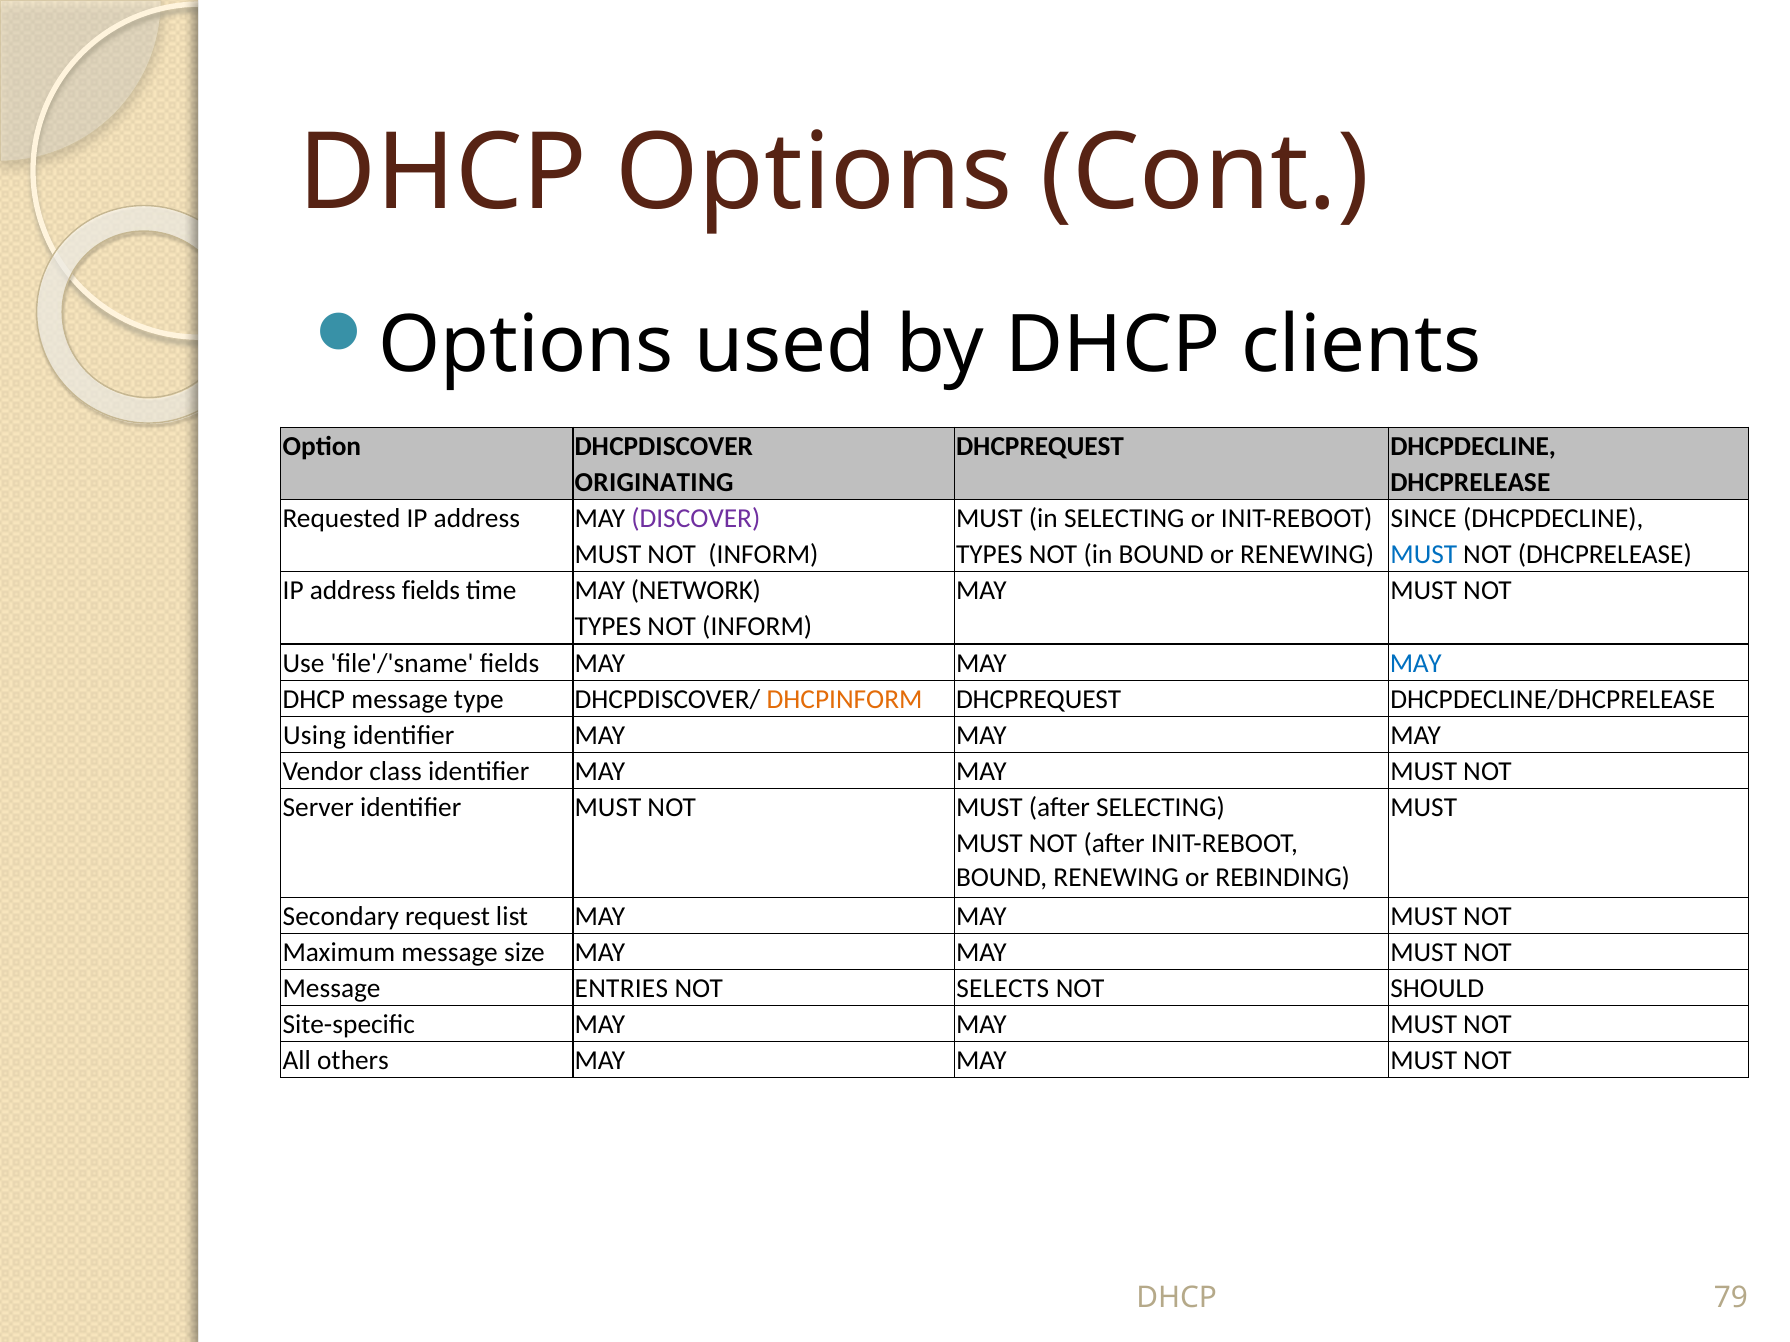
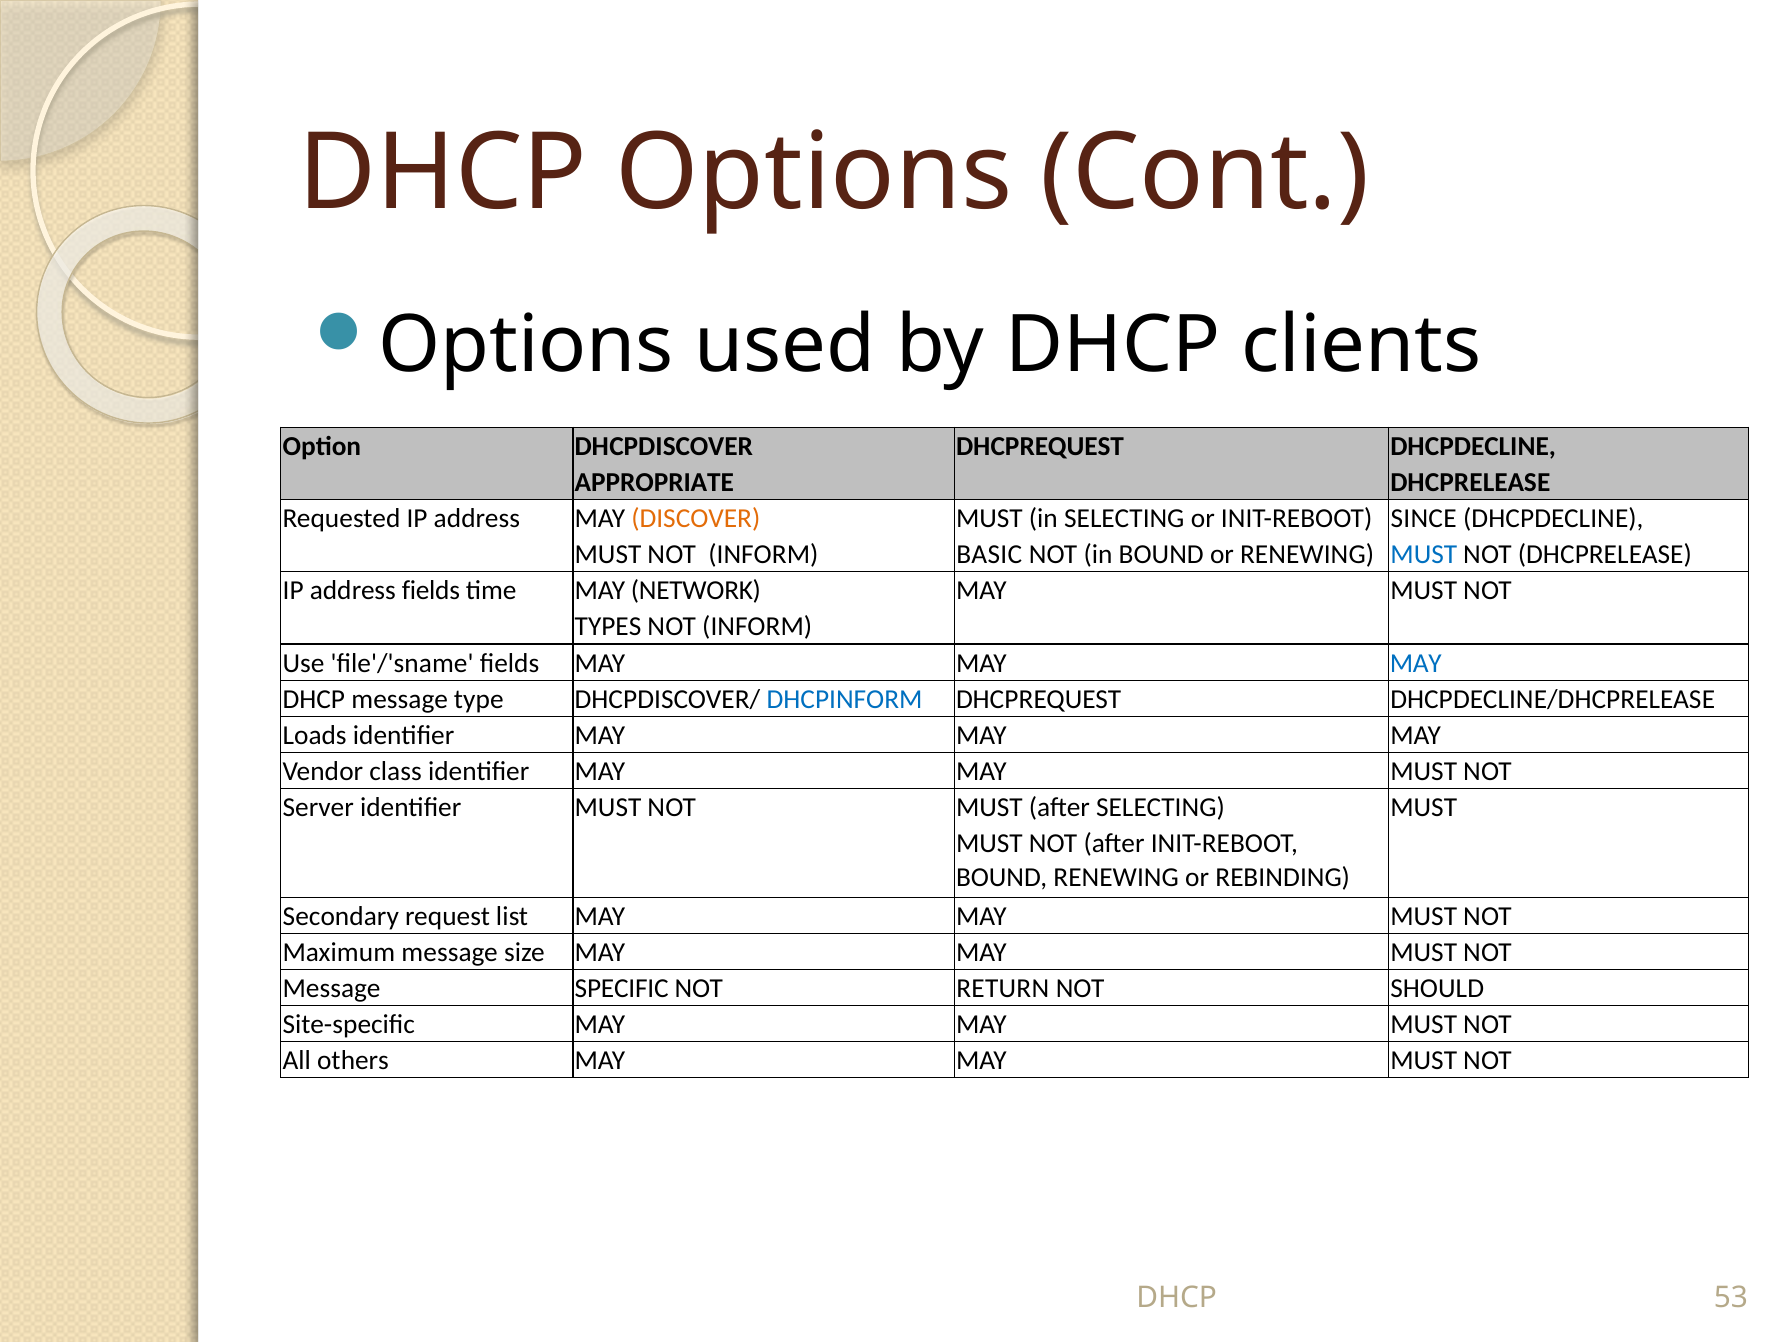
ORIGINATING: ORIGINATING -> APPROPRIATE (654, 483)
DISCOVER colour: purple -> orange (696, 519)
INFORM TYPES: TYPES -> BASIC (989, 555)
DHCPINFORM colour: orange -> blue (845, 699)
Using: Using -> Loads (315, 736)
ENTRIES: ENTRIES -> SPECIFIC (622, 989)
SELECTS: SELECTS -> RETURN (1003, 989)
79: 79 -> 53 (1731, 1298)
